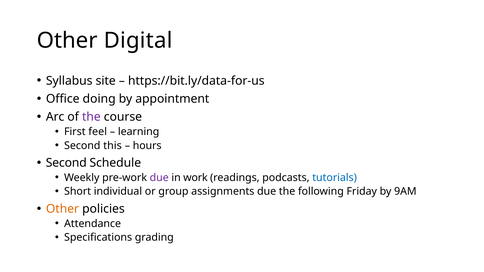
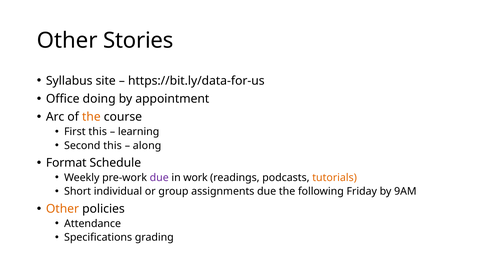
Digital: Digital -> Stories (138, 41)
the colour: purple -> orange (91, 117)
First feel: feel -> this (98, 132)
hours: hours -> along (147, 146)
Second: Second -> Format (66, 163)
tutorials colour: blue -> orange (335, 178)
